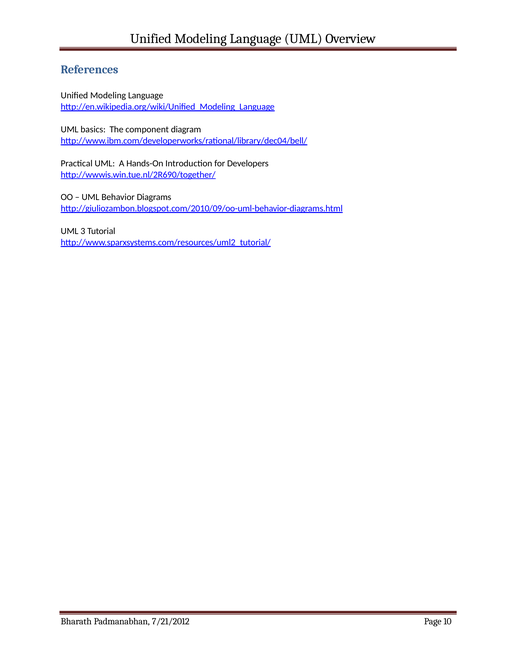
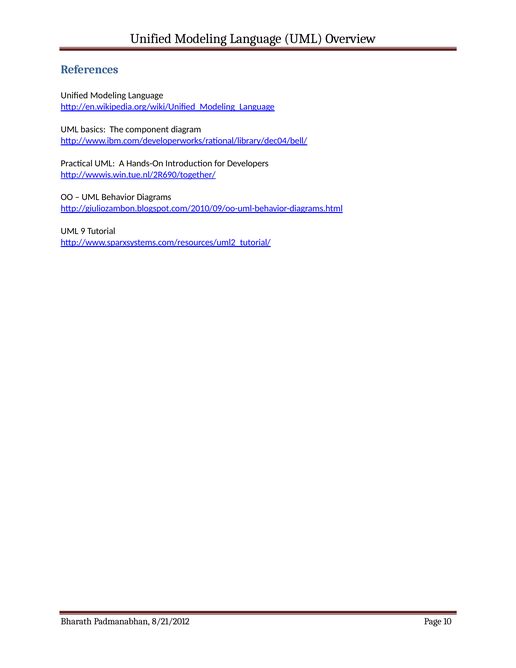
3: 3 -> 9 (83, 231)
7/21/2012: 7/21/2012 -> 8/21/2012 (171, 621)
